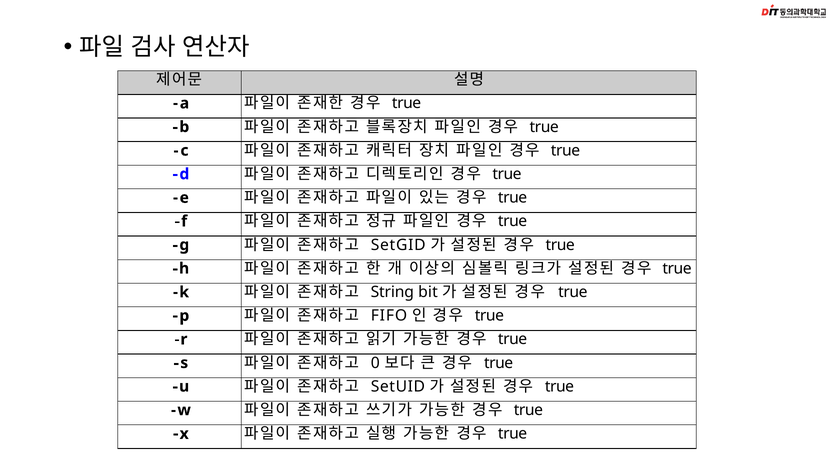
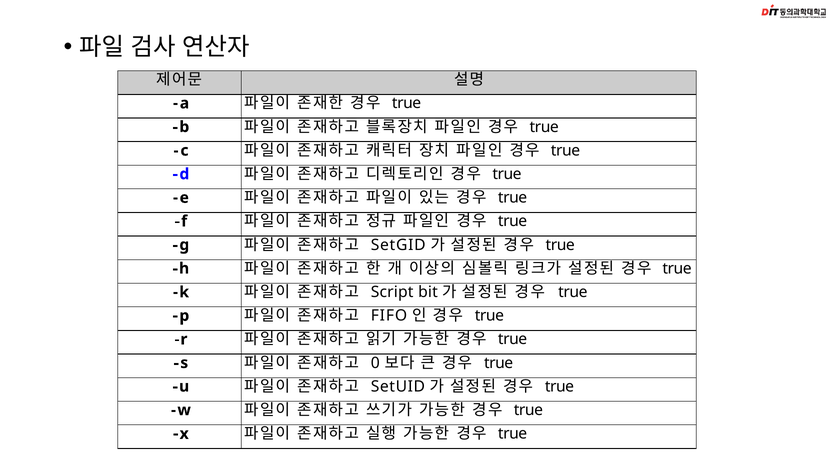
String: String -> Script (392, 292)
